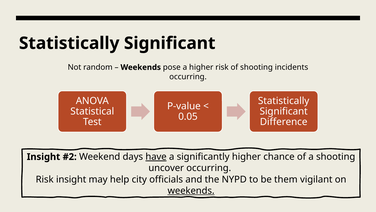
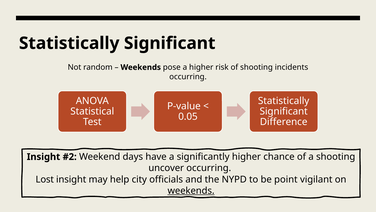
have underline: present -> none (156, 156)
Risk: Risk -> Lost (45, 179)
them: them -> point (286, 179)
